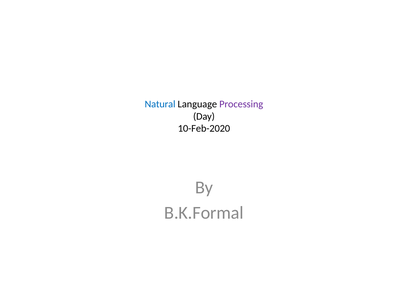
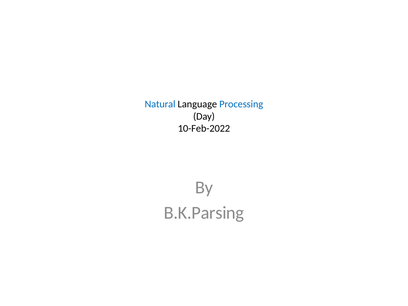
Processing colour: purple -> blue (241, 104)
10-Feb-2020: 10-Feb-2020 -> 10-Feb-2022 (204, 129)
B.K.Formal: B.K.Formal -> B.K.Parsing (204, 213)
